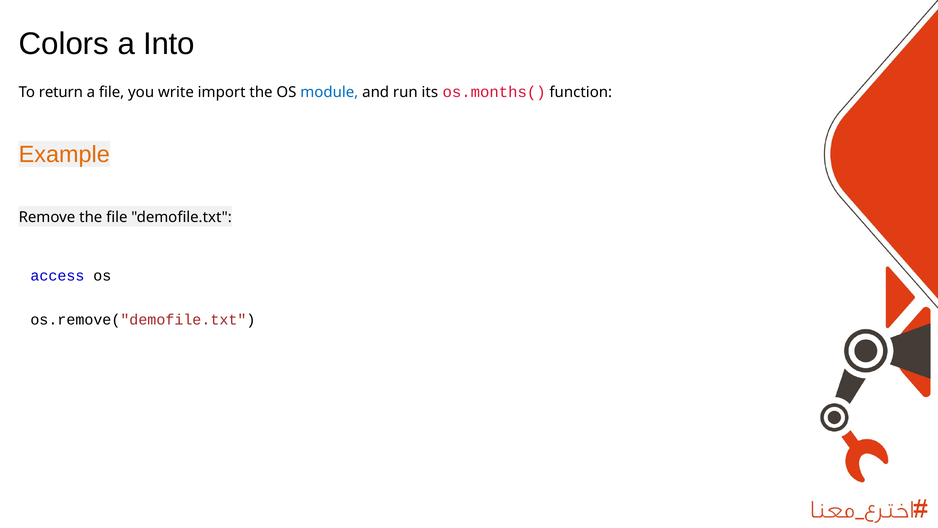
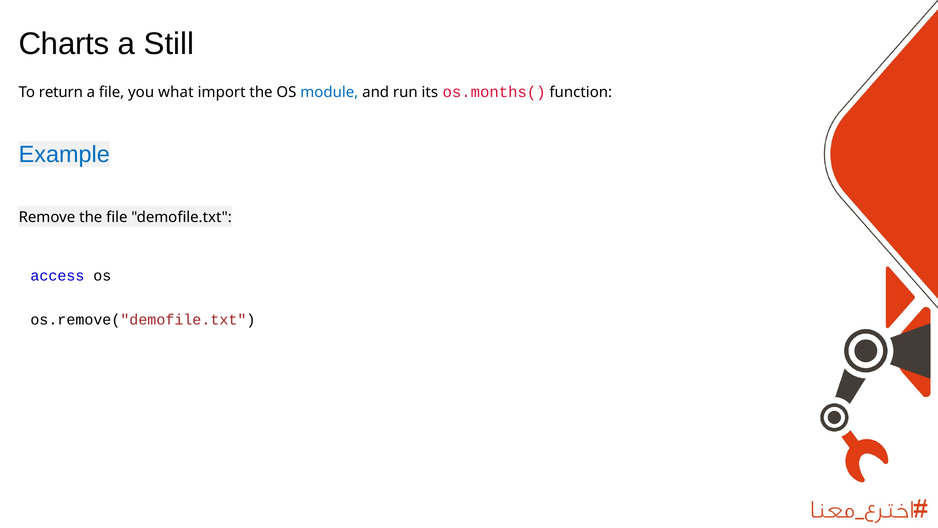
Colors: Colors -> Charts (64, 44)
Into: Into -> Still (169, 44)
write: write -> what (176, 92)
Example colour: orange -> blue (64, 154)
